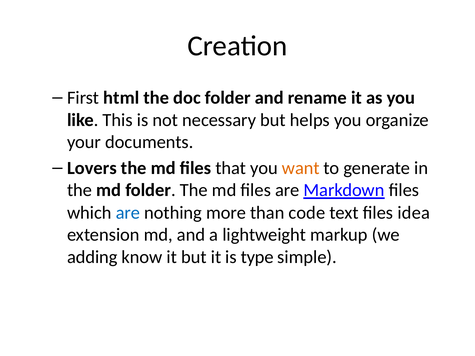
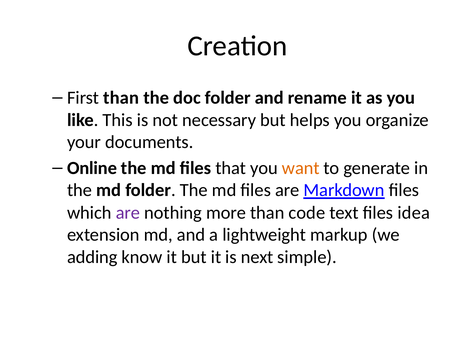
First html: html -> than (121, 98)
Lovers: Lovers -> Online (92, 168)
are colour: blue -> purple (128, 213)
type: type -> next (257, 257)
